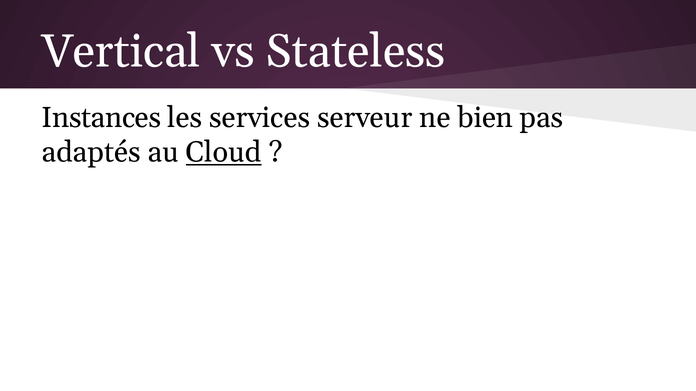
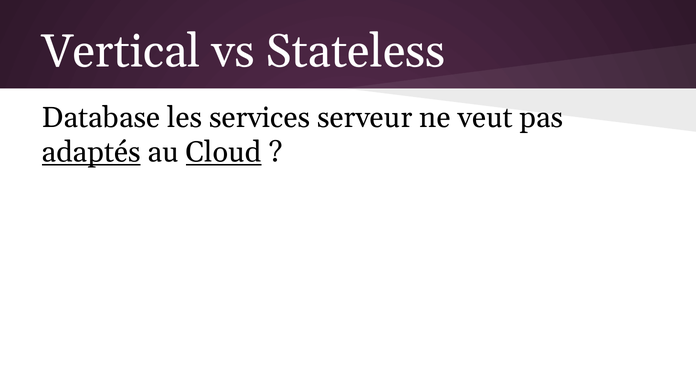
Instances: Instances -> Database (101, 118)
bien: bien -> veut (485, 118)
adaptés underline: none -> present (91, 153)
